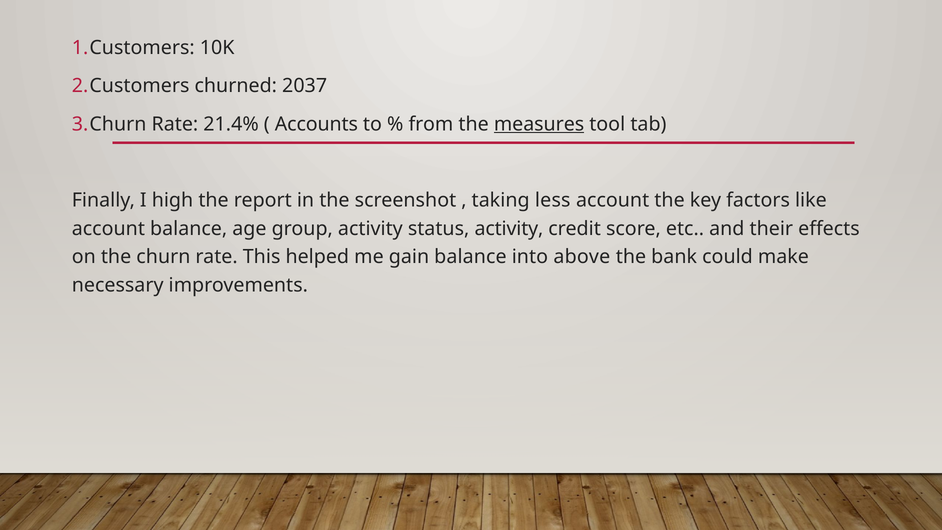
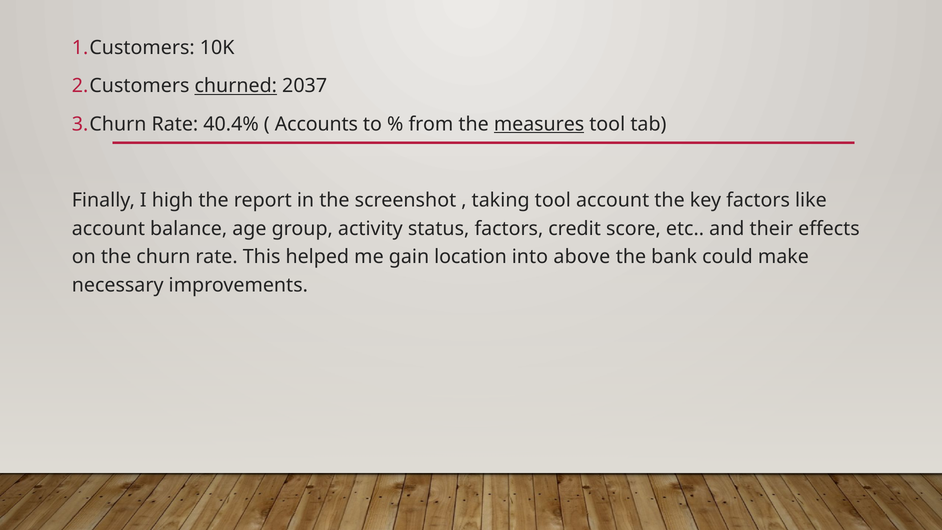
churned underline: none -> present (236, 86)
21.4%: 21.4% -> 40.4% (231, 124)
taking less: less -> tool (553, 200)
status activity: activity -> factors (509, 228)
gain balance: balance -> location (471, 257)
